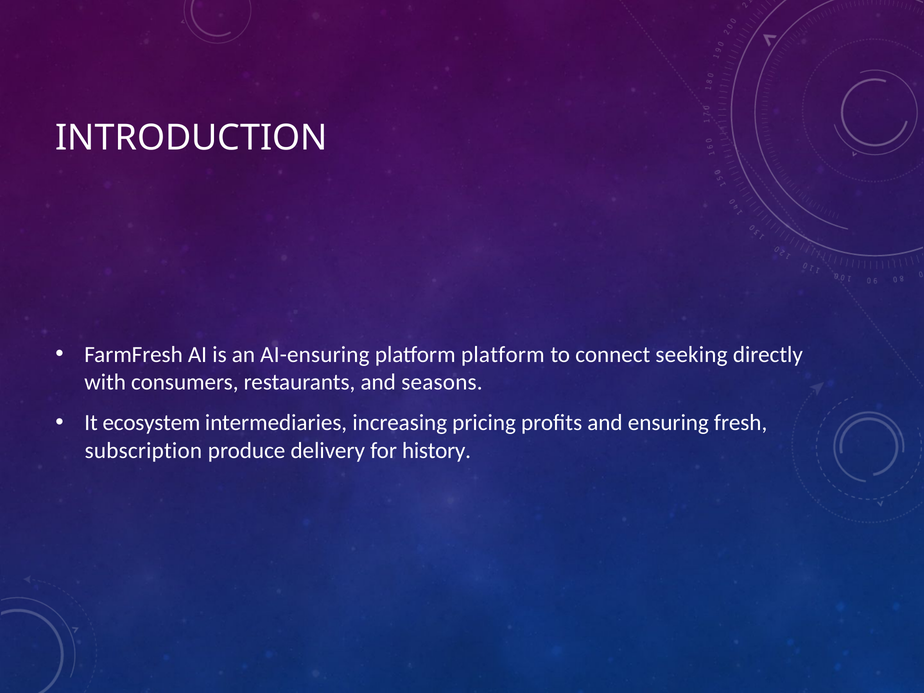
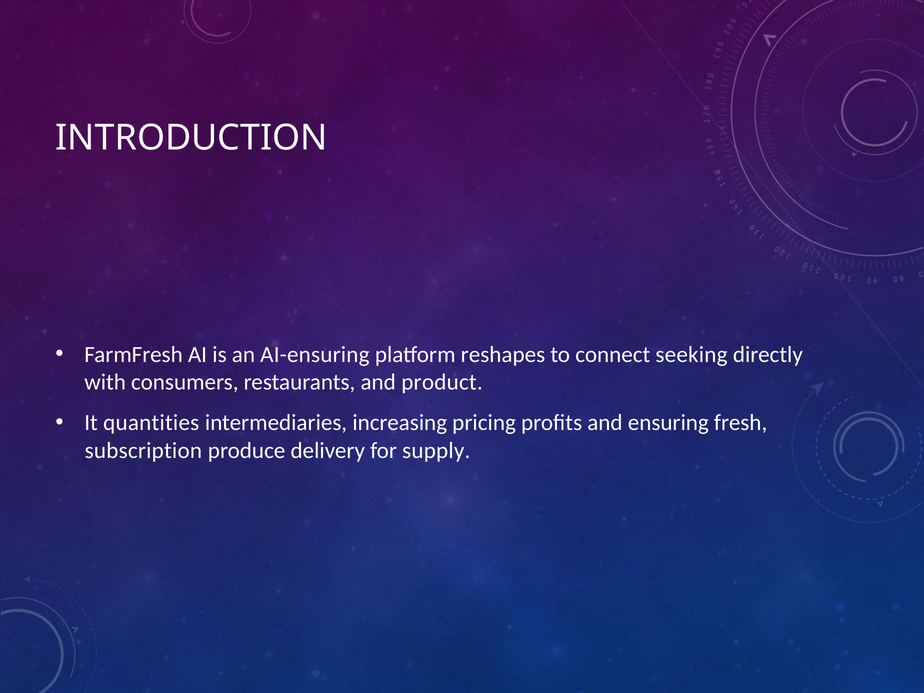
platform platform: platform -> reshapes (503, 354)
seasons: seasons -> product (442, 382)
ecosystem: ecosystem -> quantities (151, 423)
history: history -> supply (436, 450)
